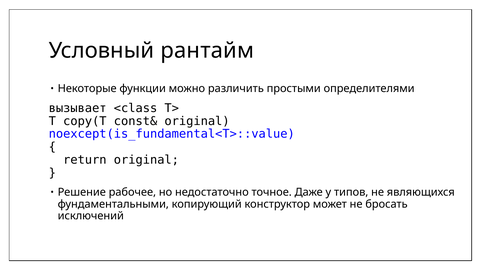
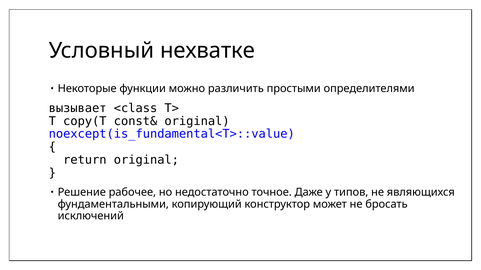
рантайм: рантайм -> нехватке (207, 51)
